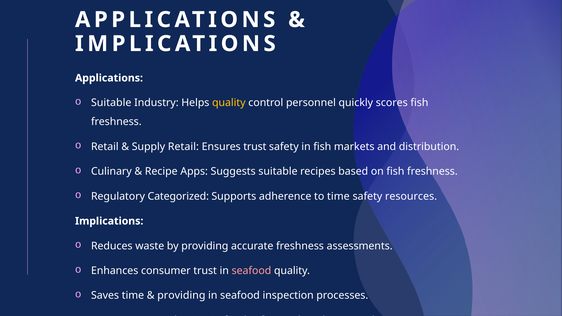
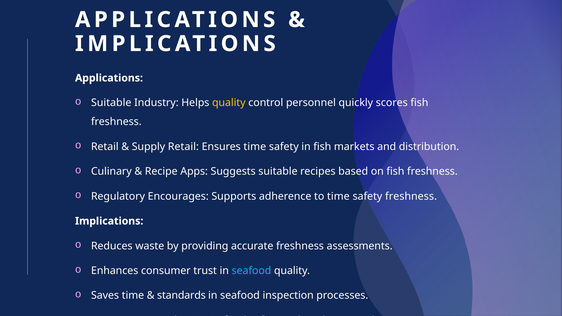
Ensures trust: trust -> time (255, 147)
Regulatory Categorized: Categorized -> Encourages (178, 196)
safety resources: resources -> freshness (411, 196)
seafood colour: pink -> light blue (251, 271)
providing: providing -> standards (181, 296)
